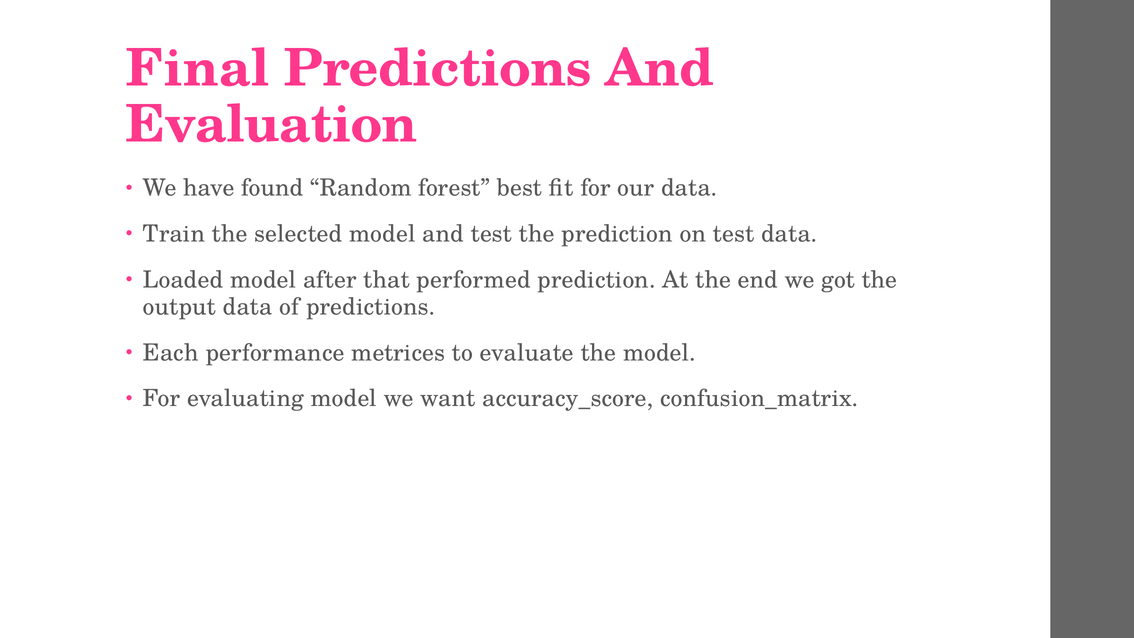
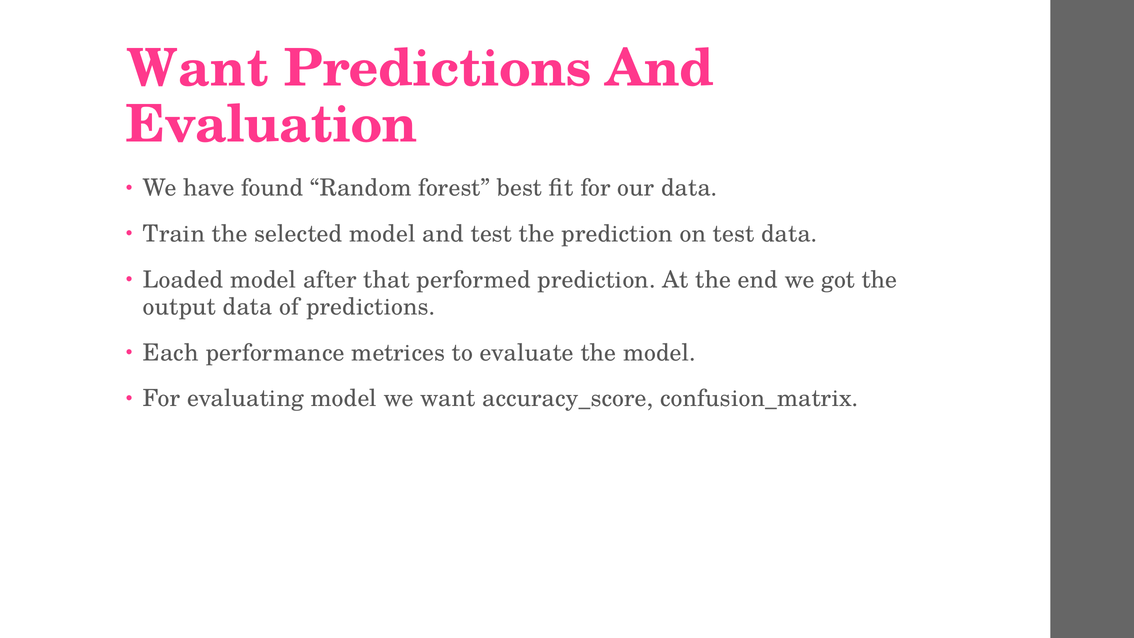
Final: Final -> Want (198, 69)
